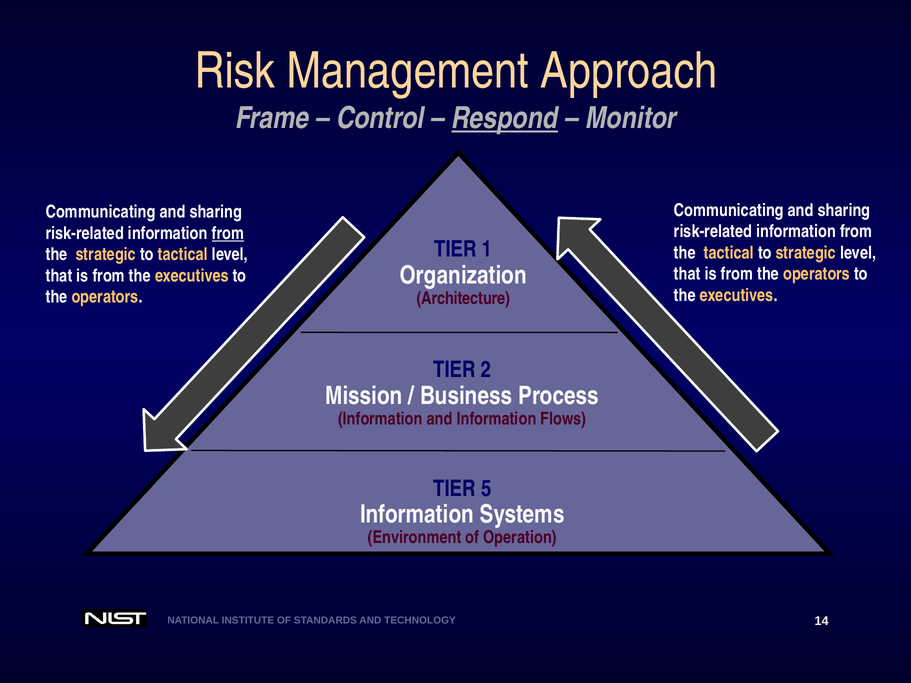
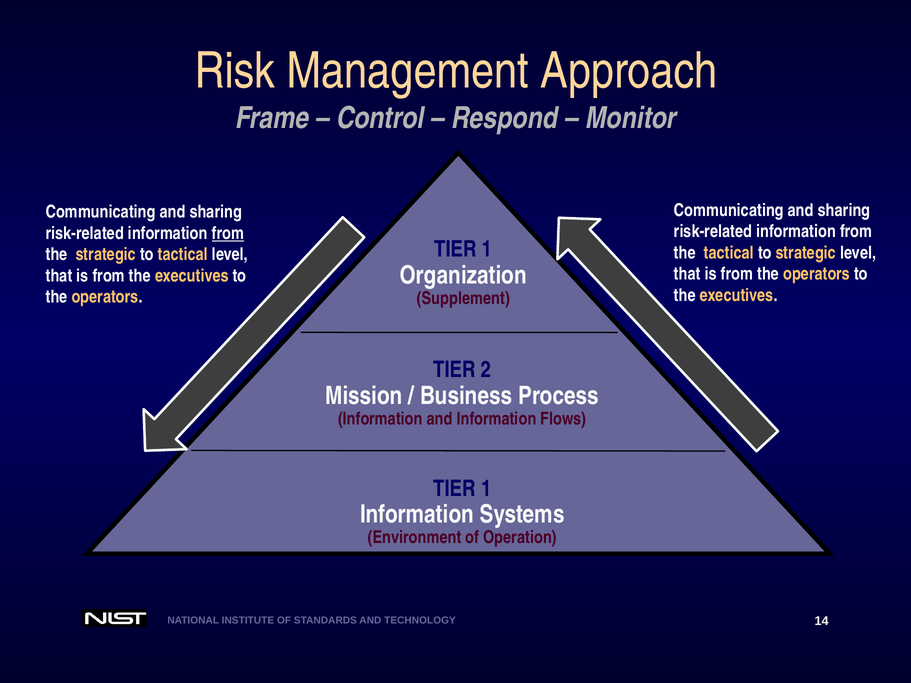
Respond underline: present -> none (505, 118)
Architecture: Architecture -> Supplement (463, 299)
5: 5 -> 1 (486, 489)
